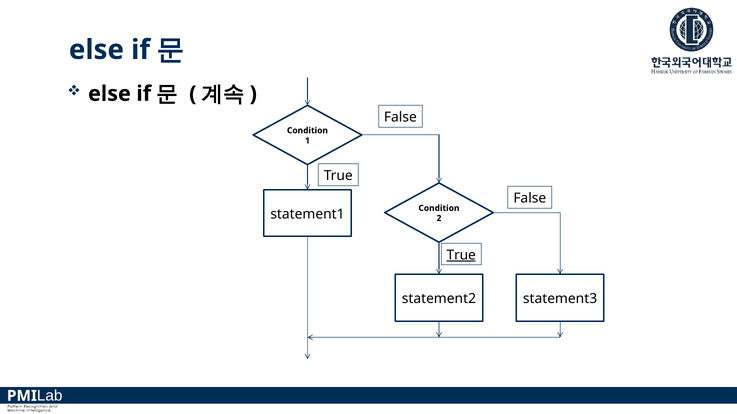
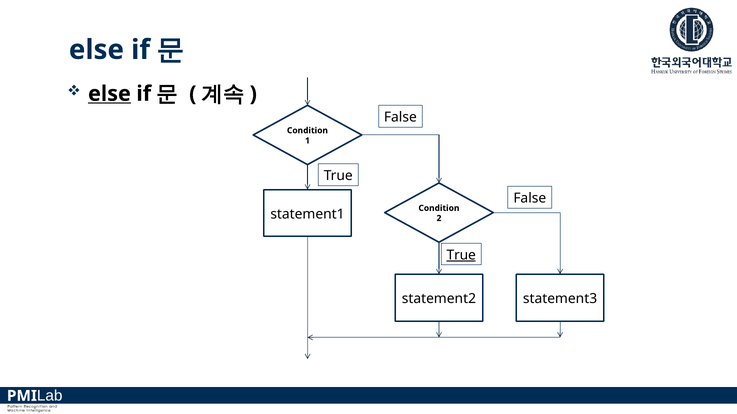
else underline: none -> present (109, 94)
